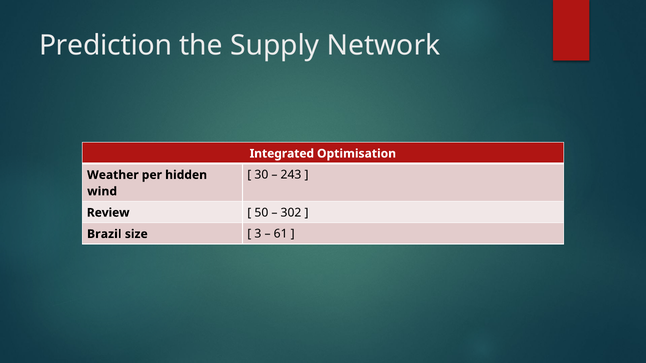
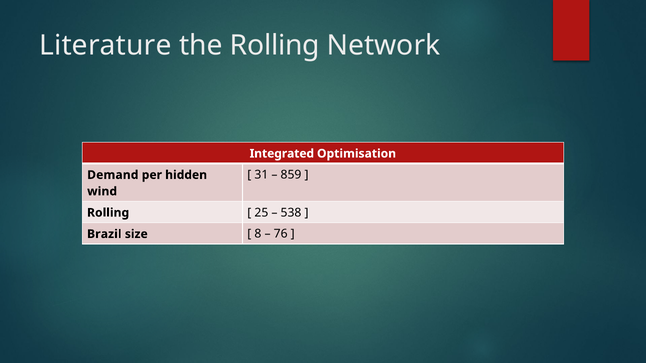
Prediction: Prediction -> Literature (105, 45)
the Supply: Supply -> Rolling (275, 45)
30: 30 -> 31 (261, 175)
243: 243 -> 859 (291, 175)
Weather: Weather -> Demand (113, 175)
Review: Review -> Rolling (108, 213)
50: 50 -> 25 (261, 213)
302: 302 -> 538 (291, 213)
3: 3 -> 8 (258, 234)
61: 61 -> 76 (281, 234)
